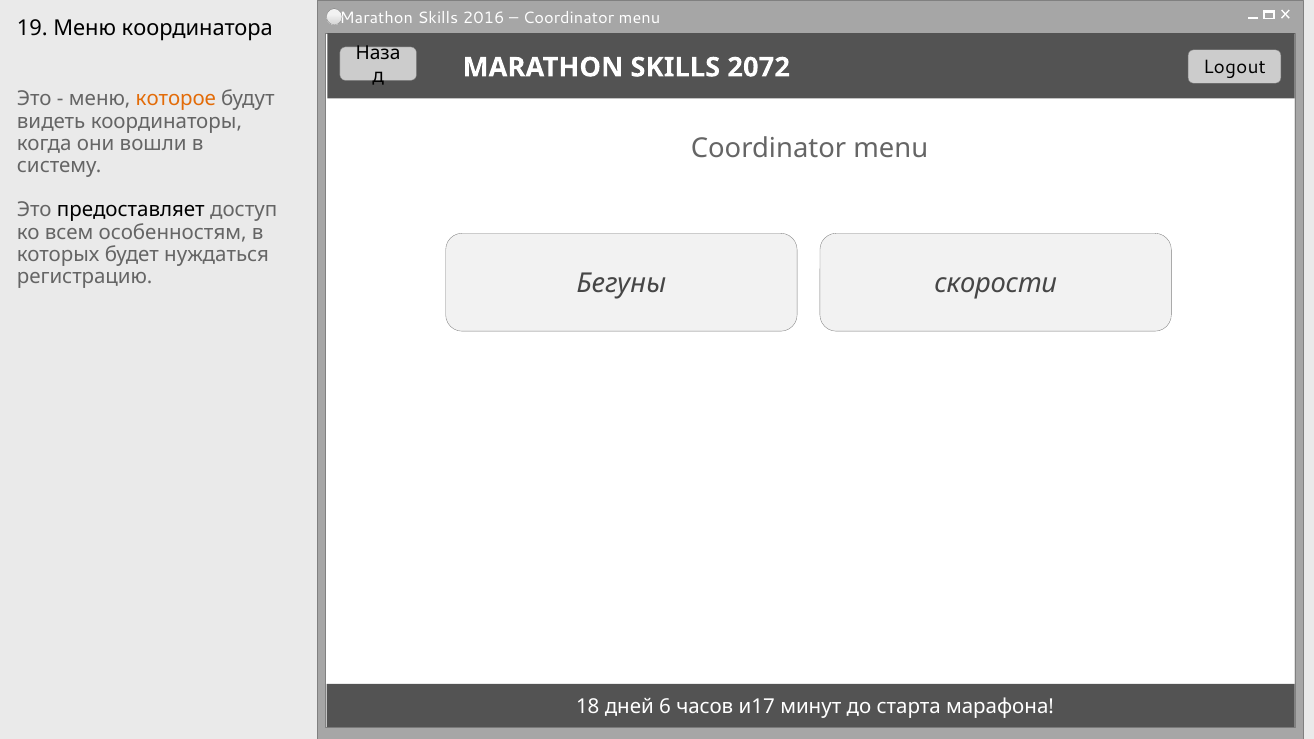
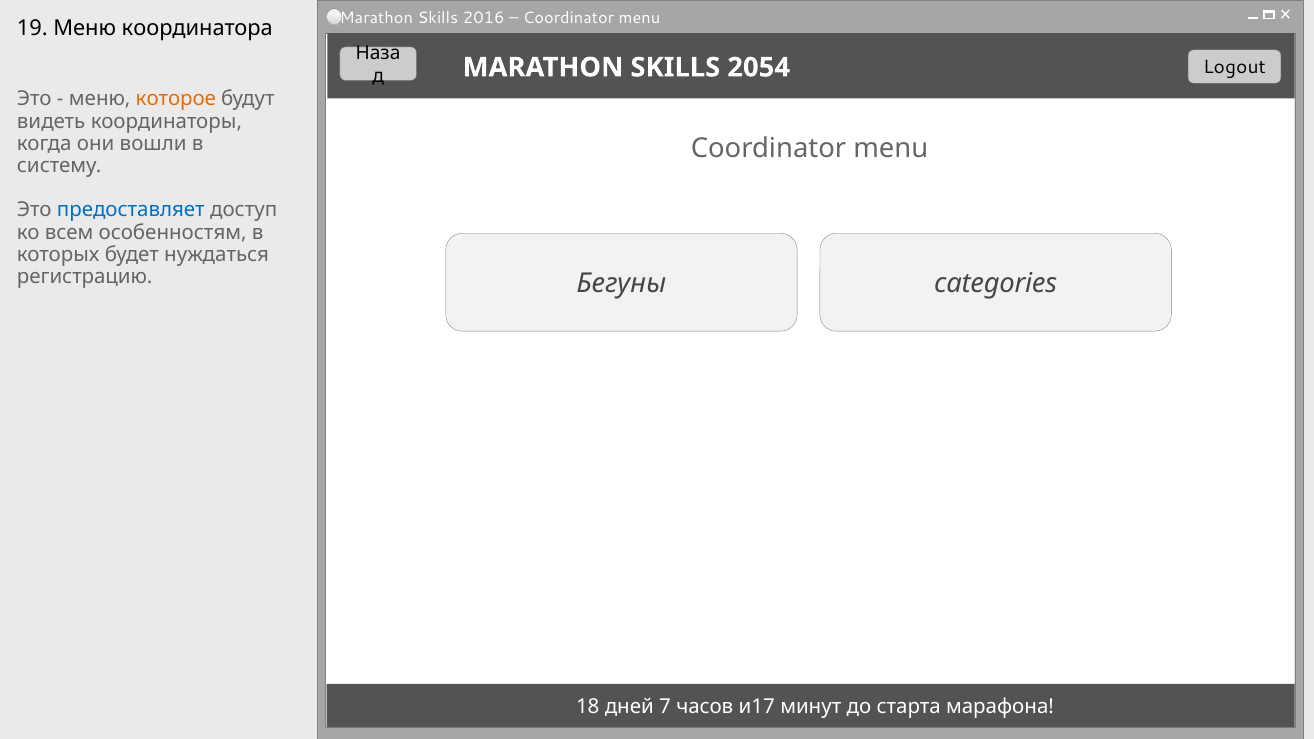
2072: 2072 -> 2054 (759, 67)
предоставляет colour: black -> blue (131, 210)
скорости: скорости -> categories (996, 284)
6: 6 -> 7 (665, 707)
